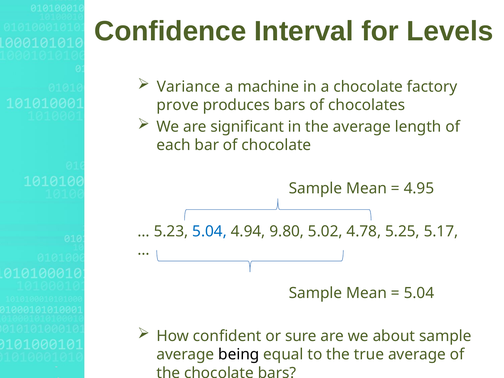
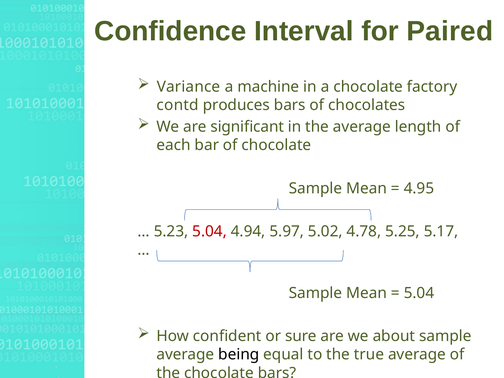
Levels: Levels -> Paired (450, 31)
prove: prove -> contd (178, 105)
5.04 colour: blue -> red (210, 231)
9.80: 9.80 -> 5.97 (287, 231)
